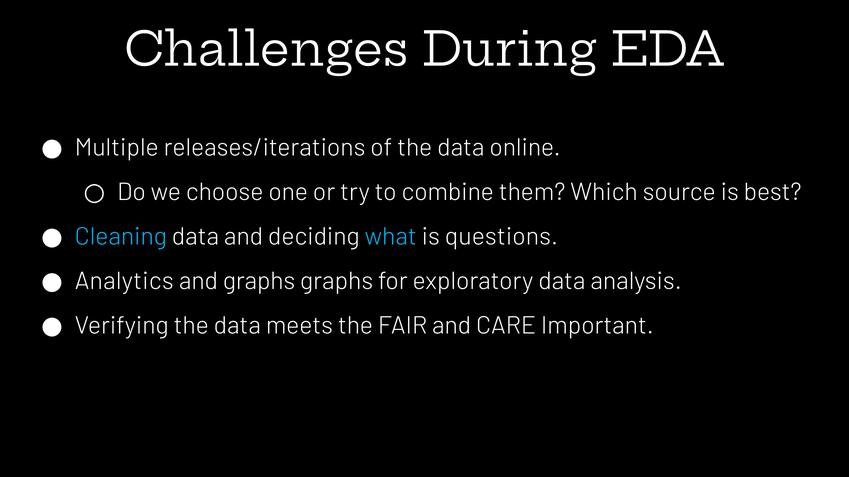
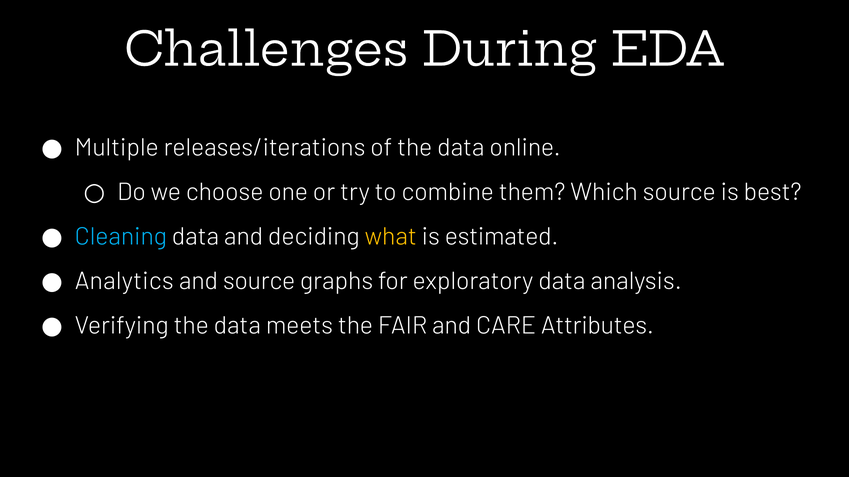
what colour: light blue -> yellow (391, 237)
questions: questions -> estimated (502, 237)
and graphs: graphs -> source (259, 282)
Important: Important -> Attributes (597, 326)
